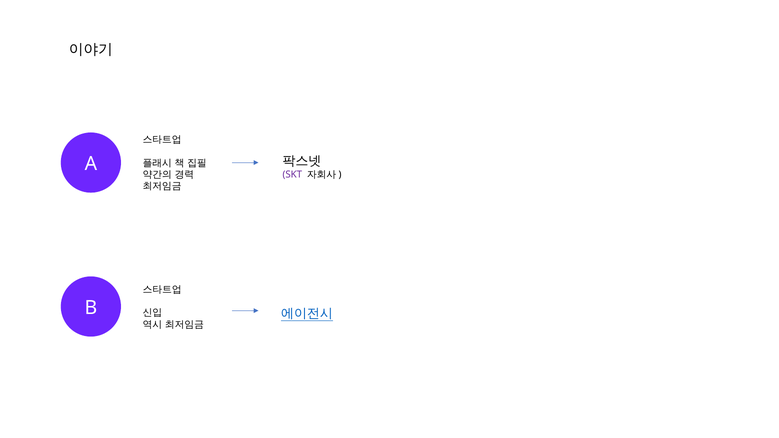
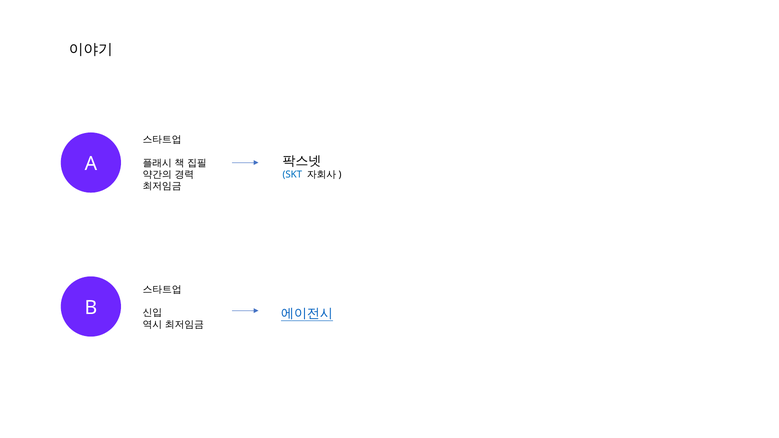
SKT colour: purple -> blue (292, 174)
